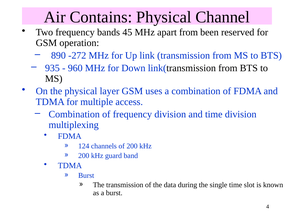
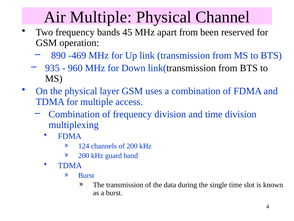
Air Contains: Contains -> Multiple (101, 17)
-272: -272 -> -469 (77, 55)
